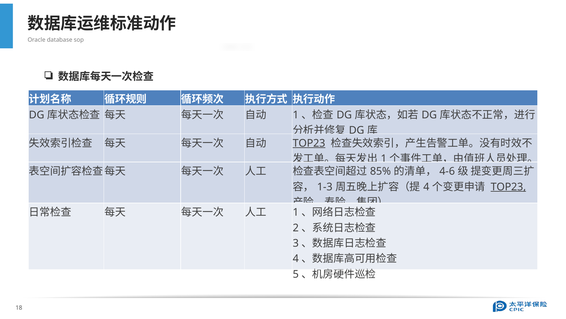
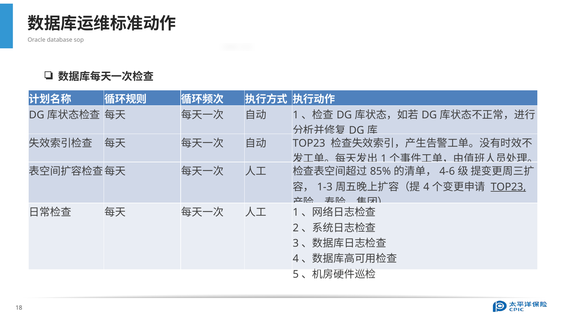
TOP23 underline: present -> none (309, 143)
